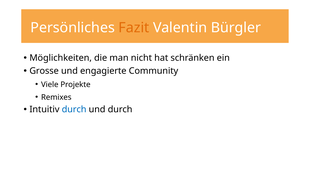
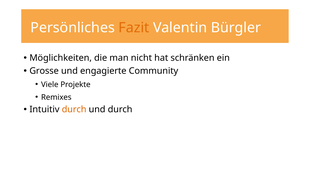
durch colour: blue -> orange (74, 110)
